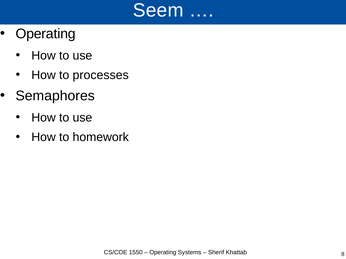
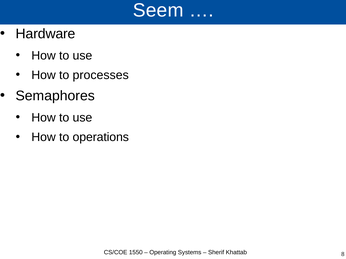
Operating: Operating -> Hardware (46, 34)
homework: homework -> operations (101, 137)
